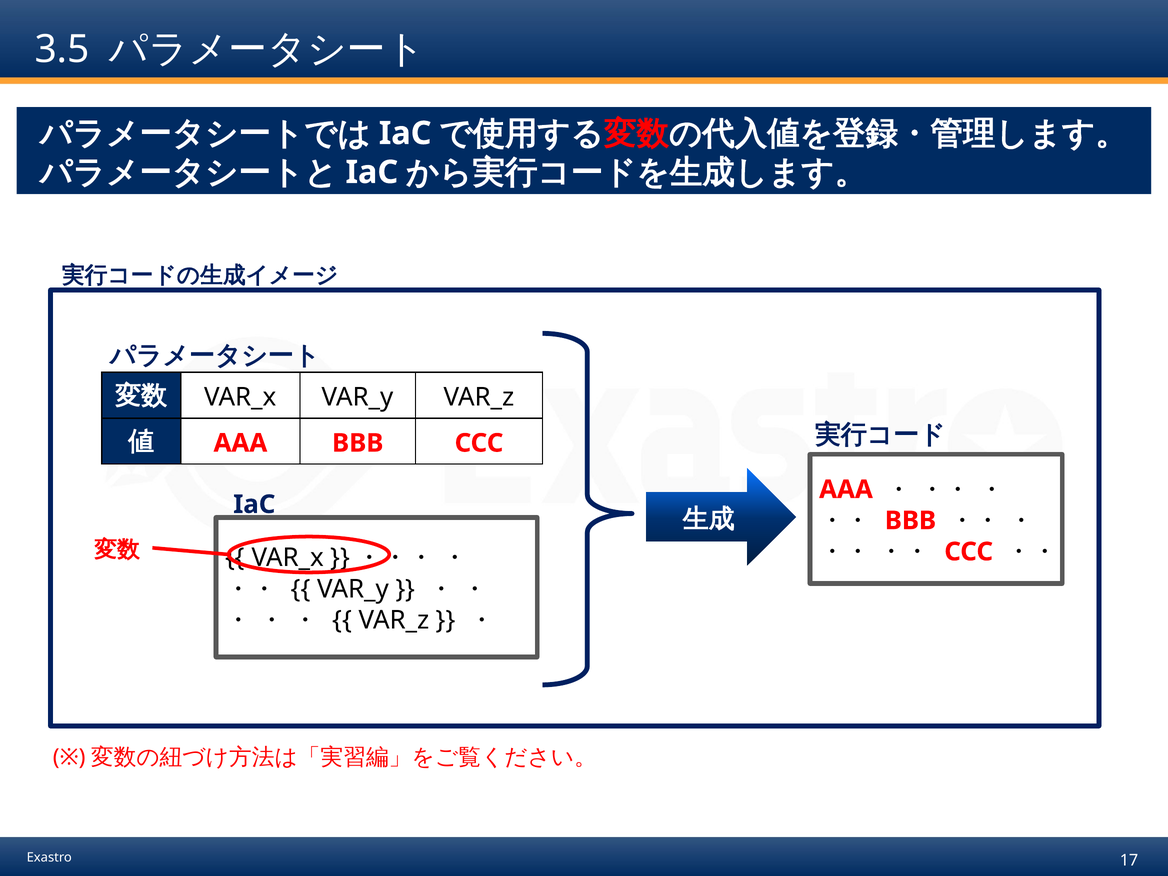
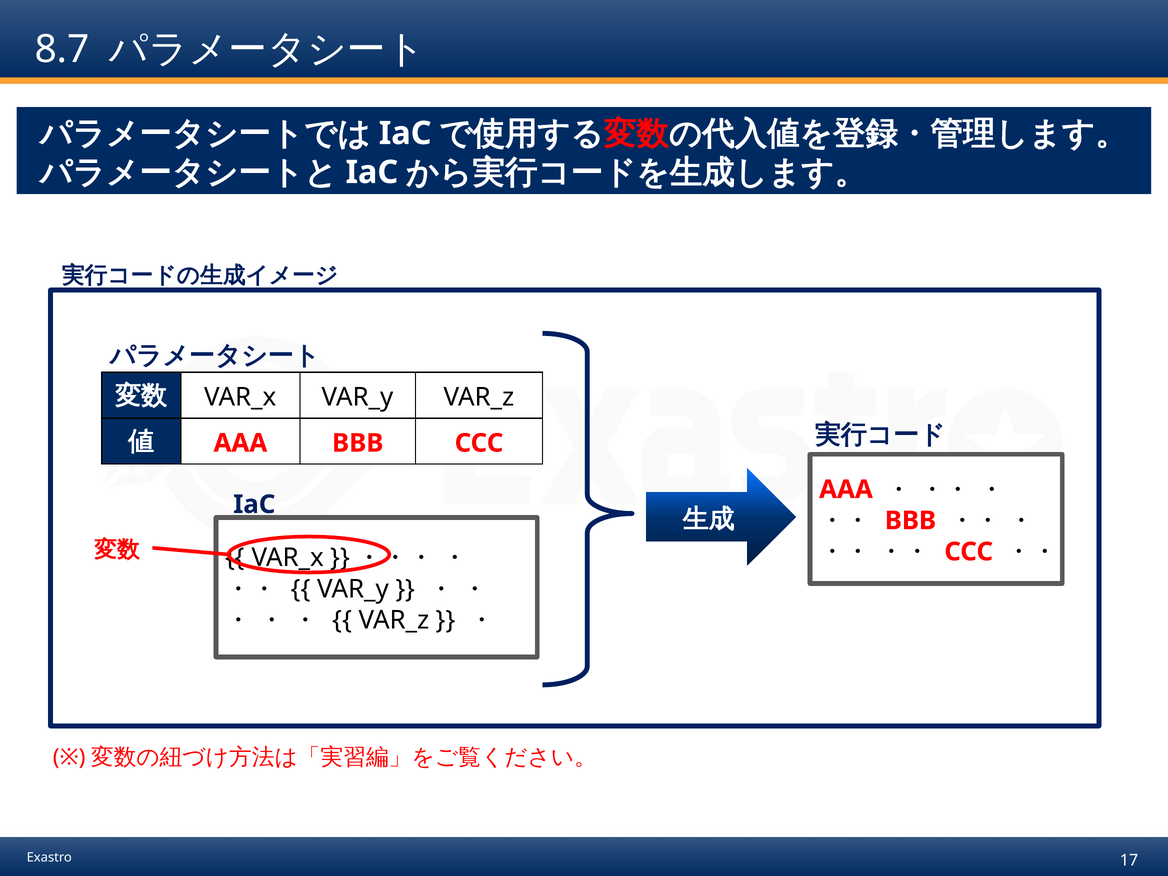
3.5: 3.5 -> 8.7 (62, 50)
